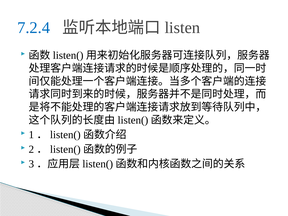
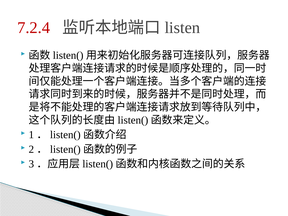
7.2.4 colour: blue -> red (34, 28)
